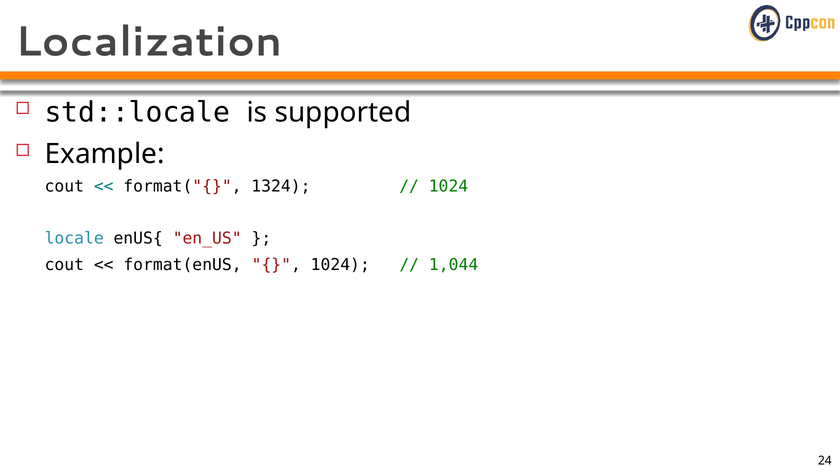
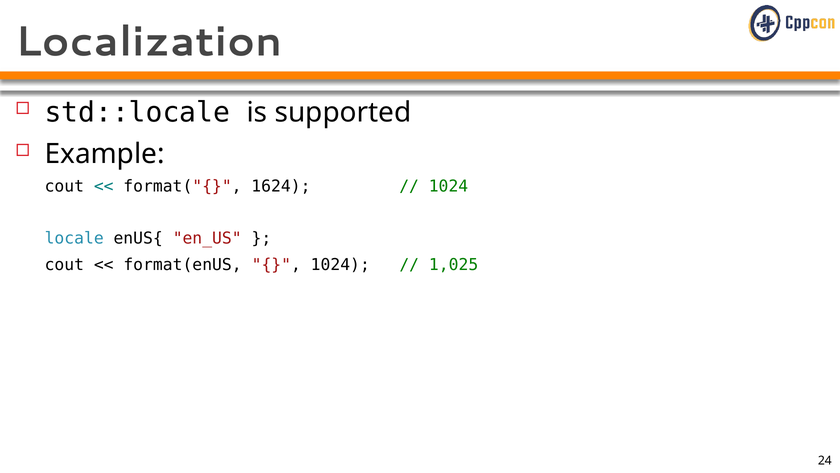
1324: 1324 -> 1624 (281, 186)
1,044: 1,044 -> 1,025 (454, 264)
